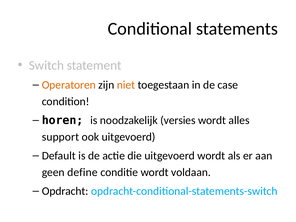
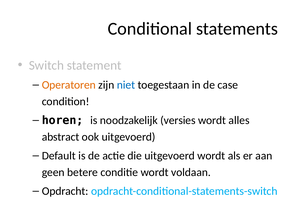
niet colour: orange -> blue (126, 85)
support: support -> abstract (61, 137)
define: define -> betere (83, 172)
